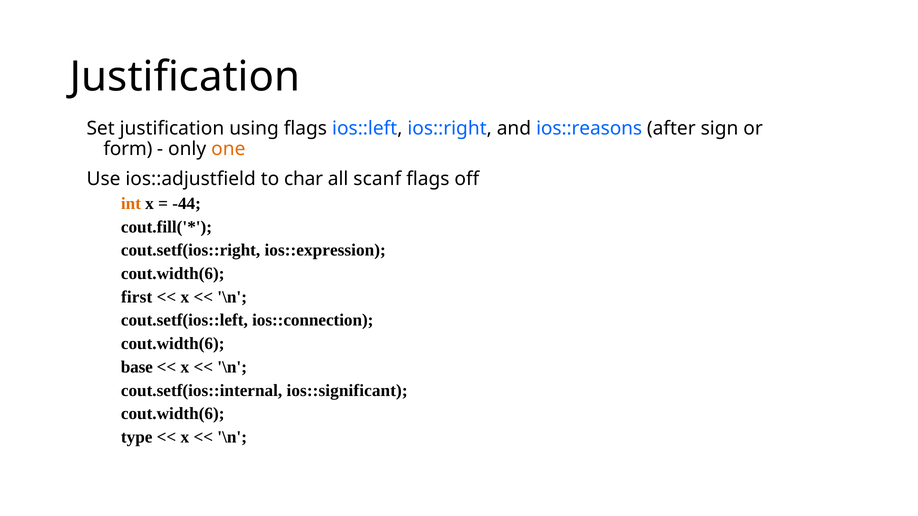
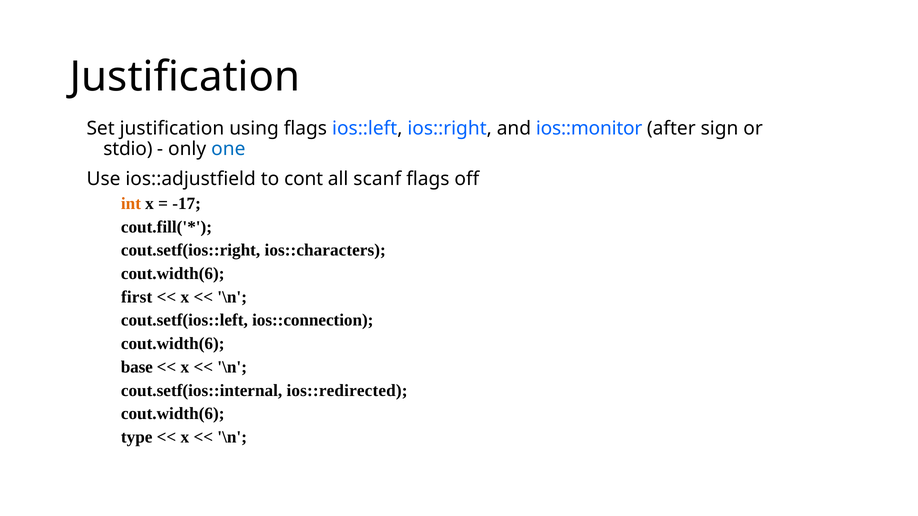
ios::reasons: ios::reasons -> ios::monitor (589, 128)
form: form -> stdio (128, 149)
one colour: orange -> blue (228, 149)
char: char -> cont (304, 179)
-44: -44 -> -17 (187, 204)
ios::expression: ios::expression -> ios::characters (325, 250)
ios::significant: ios::significant -> ios::redirected (347, 391)
